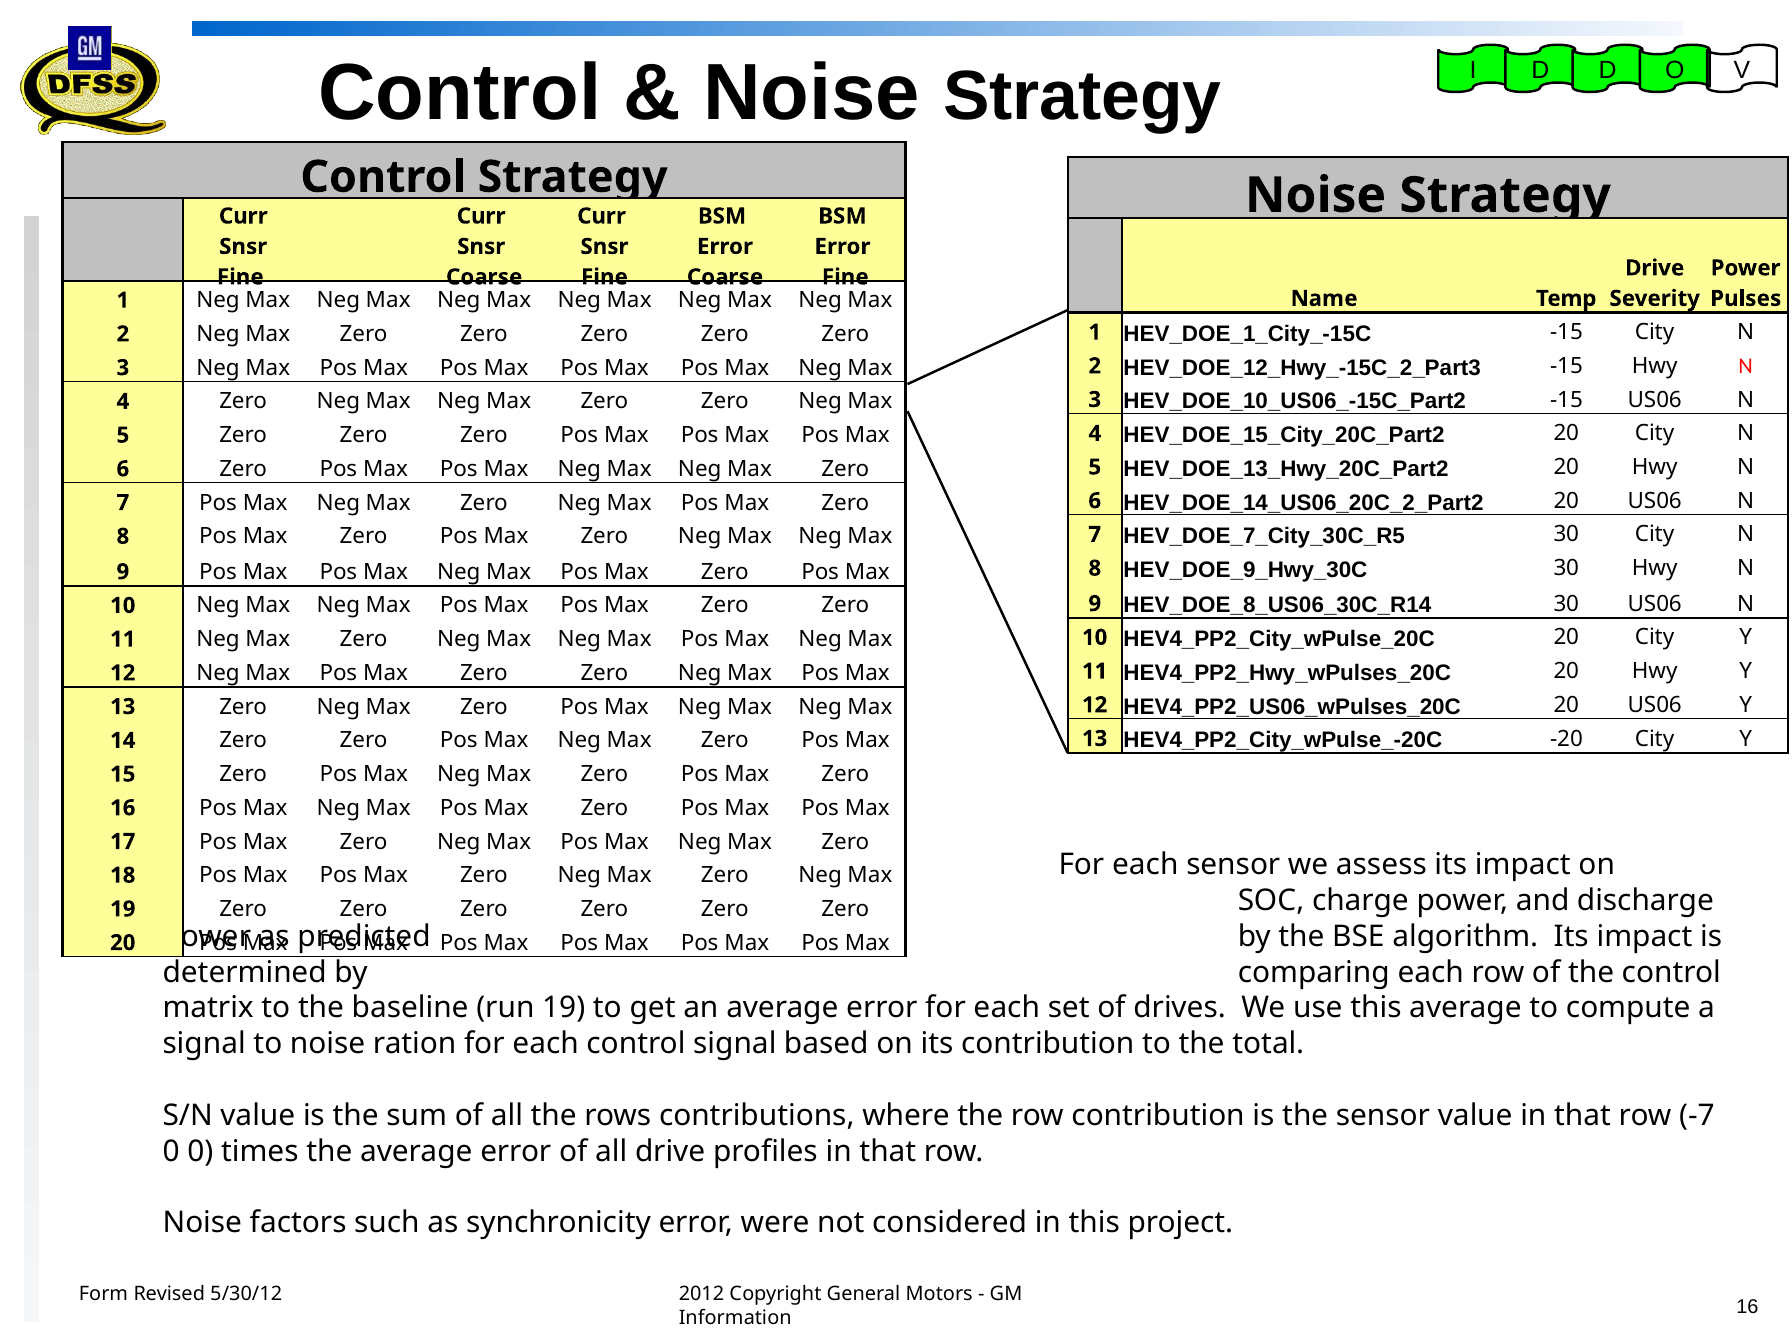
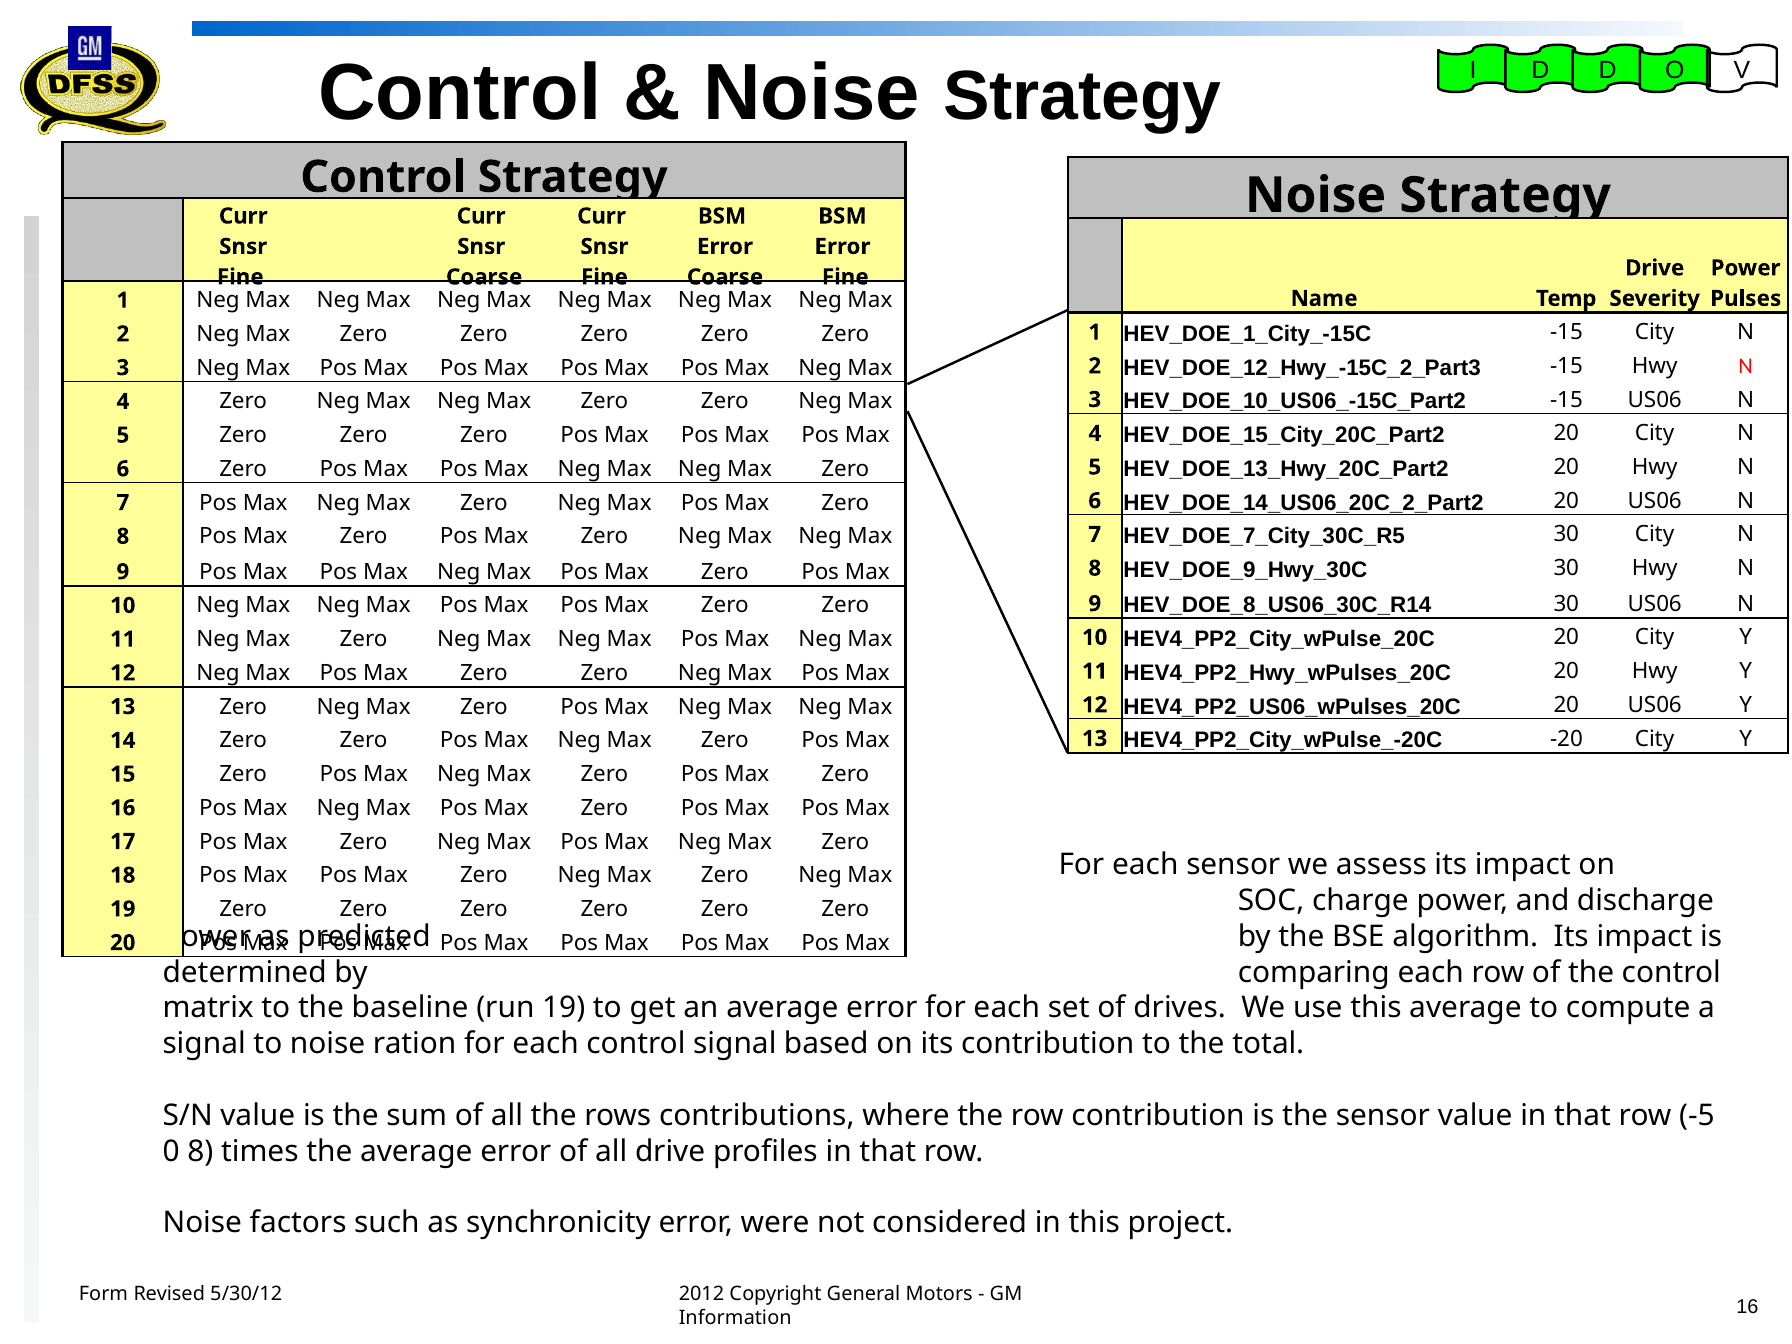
-7: -7 -> -5 (1697, 1116)
0 0: 0 -> 8 (200, 1151)
